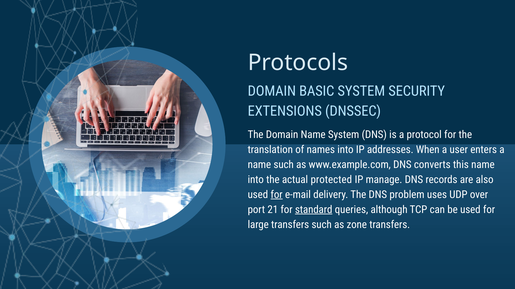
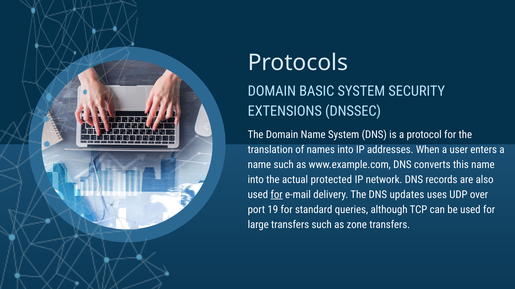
manage: manage -> network (384, 180)
problem: problem -> updates (407, 195)
21: 21 -> 19 (273, 210)
standard underline: present -> none (314, 210)
